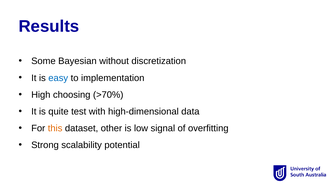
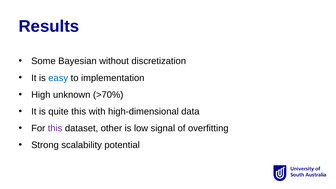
choosing: choosing -> unknown (72, 95)
quite test: test -> this (79, 112)
this colour: orange -> purple (55, 128)
